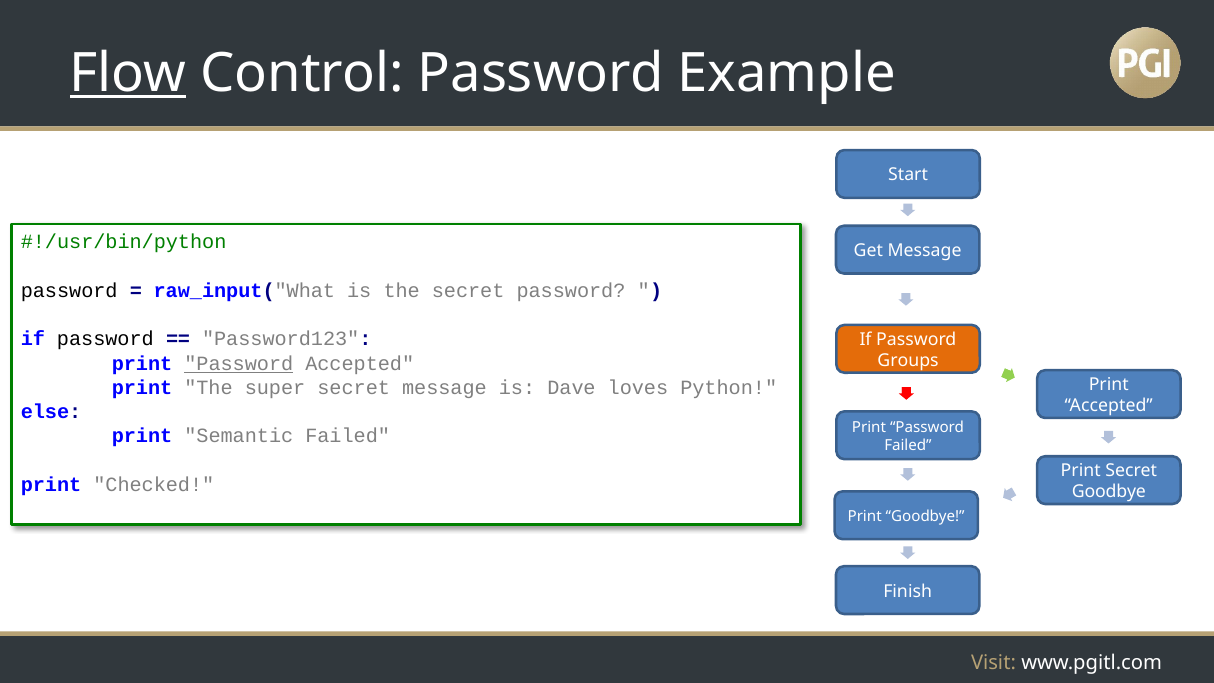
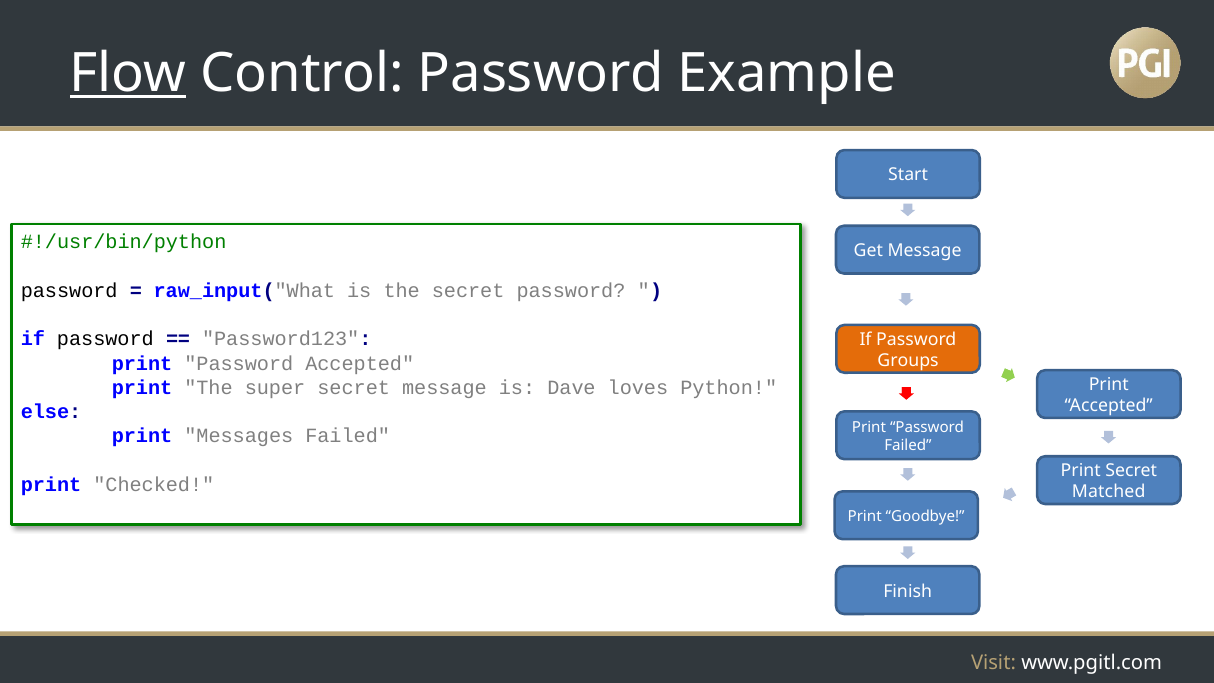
Password underline: present -> none (239, 363)
Semantic: Semantic -> Messages (239, 436)
Goodbye: Goodbye -> Matched (1109, 492)
